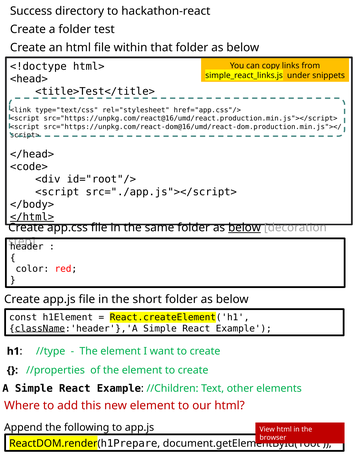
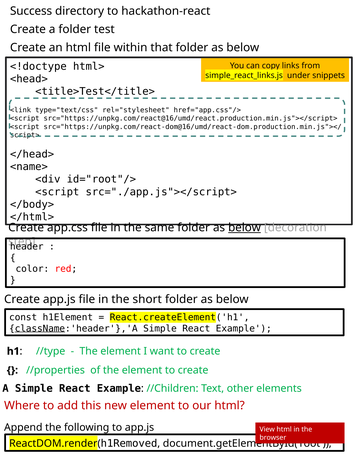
<code>: <code> -> <name> (29, 167)
</html> underline: present -> none (32, 217)
h1Prepare: h1Prepare -> h1Removed (129, 444)
